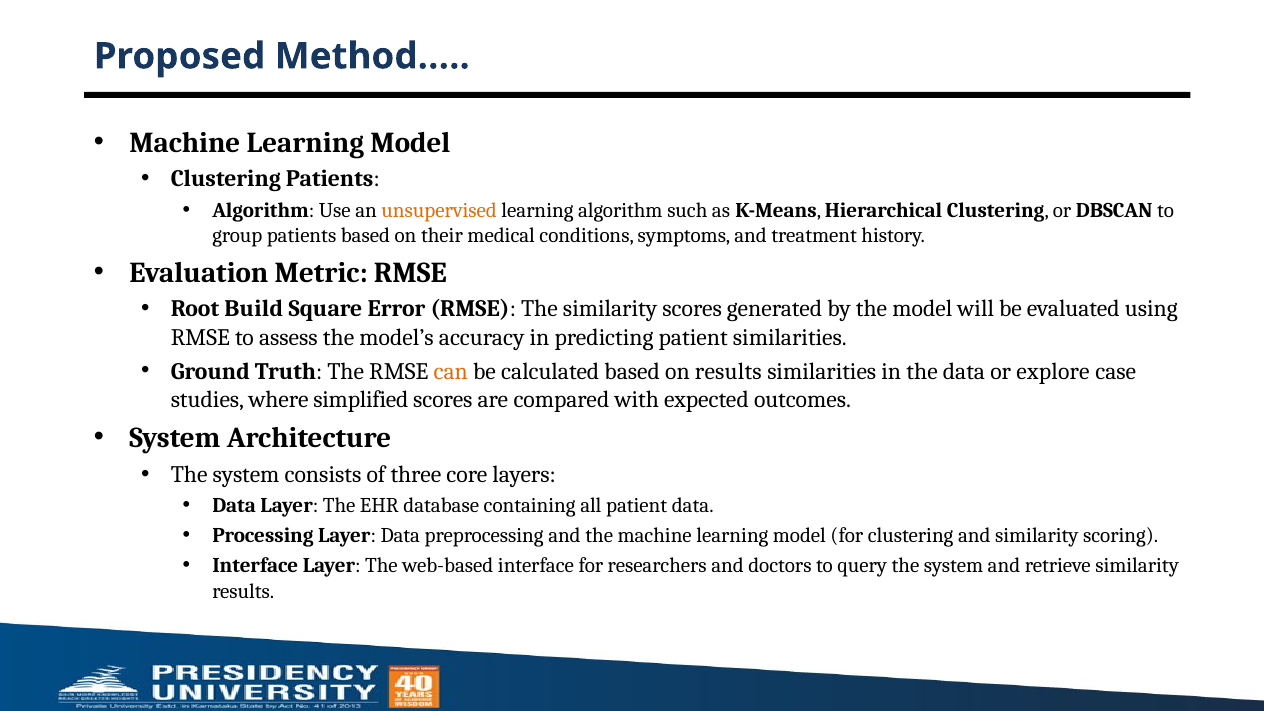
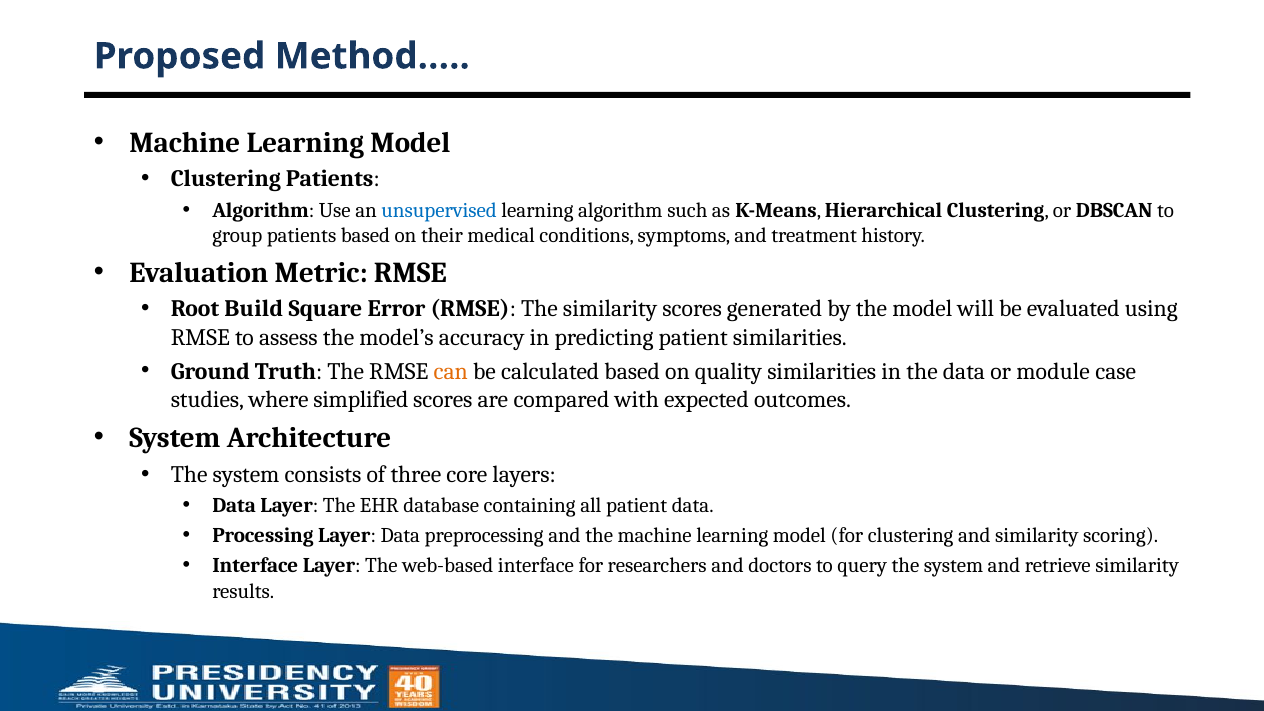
unsupervised colour: orange -> blue (439, 211)
on results: results -> quality (729, 371)
explore: explore -> module (1053, 371)
